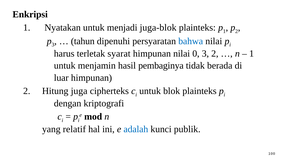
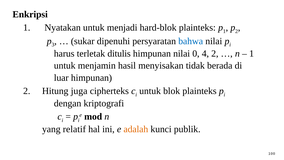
juga-blok: juga-blok -> hard-blok (158, 27)
tahun: tahun -> sukar (83, 41)
syarat: syarat -> ditulis (119, 53)
0 3: 3 -> 4 (205, 53)
pembaginya: pembaginya -> menyisakan (161, 66)
adalah colour: blue -> orange (136, 129)
